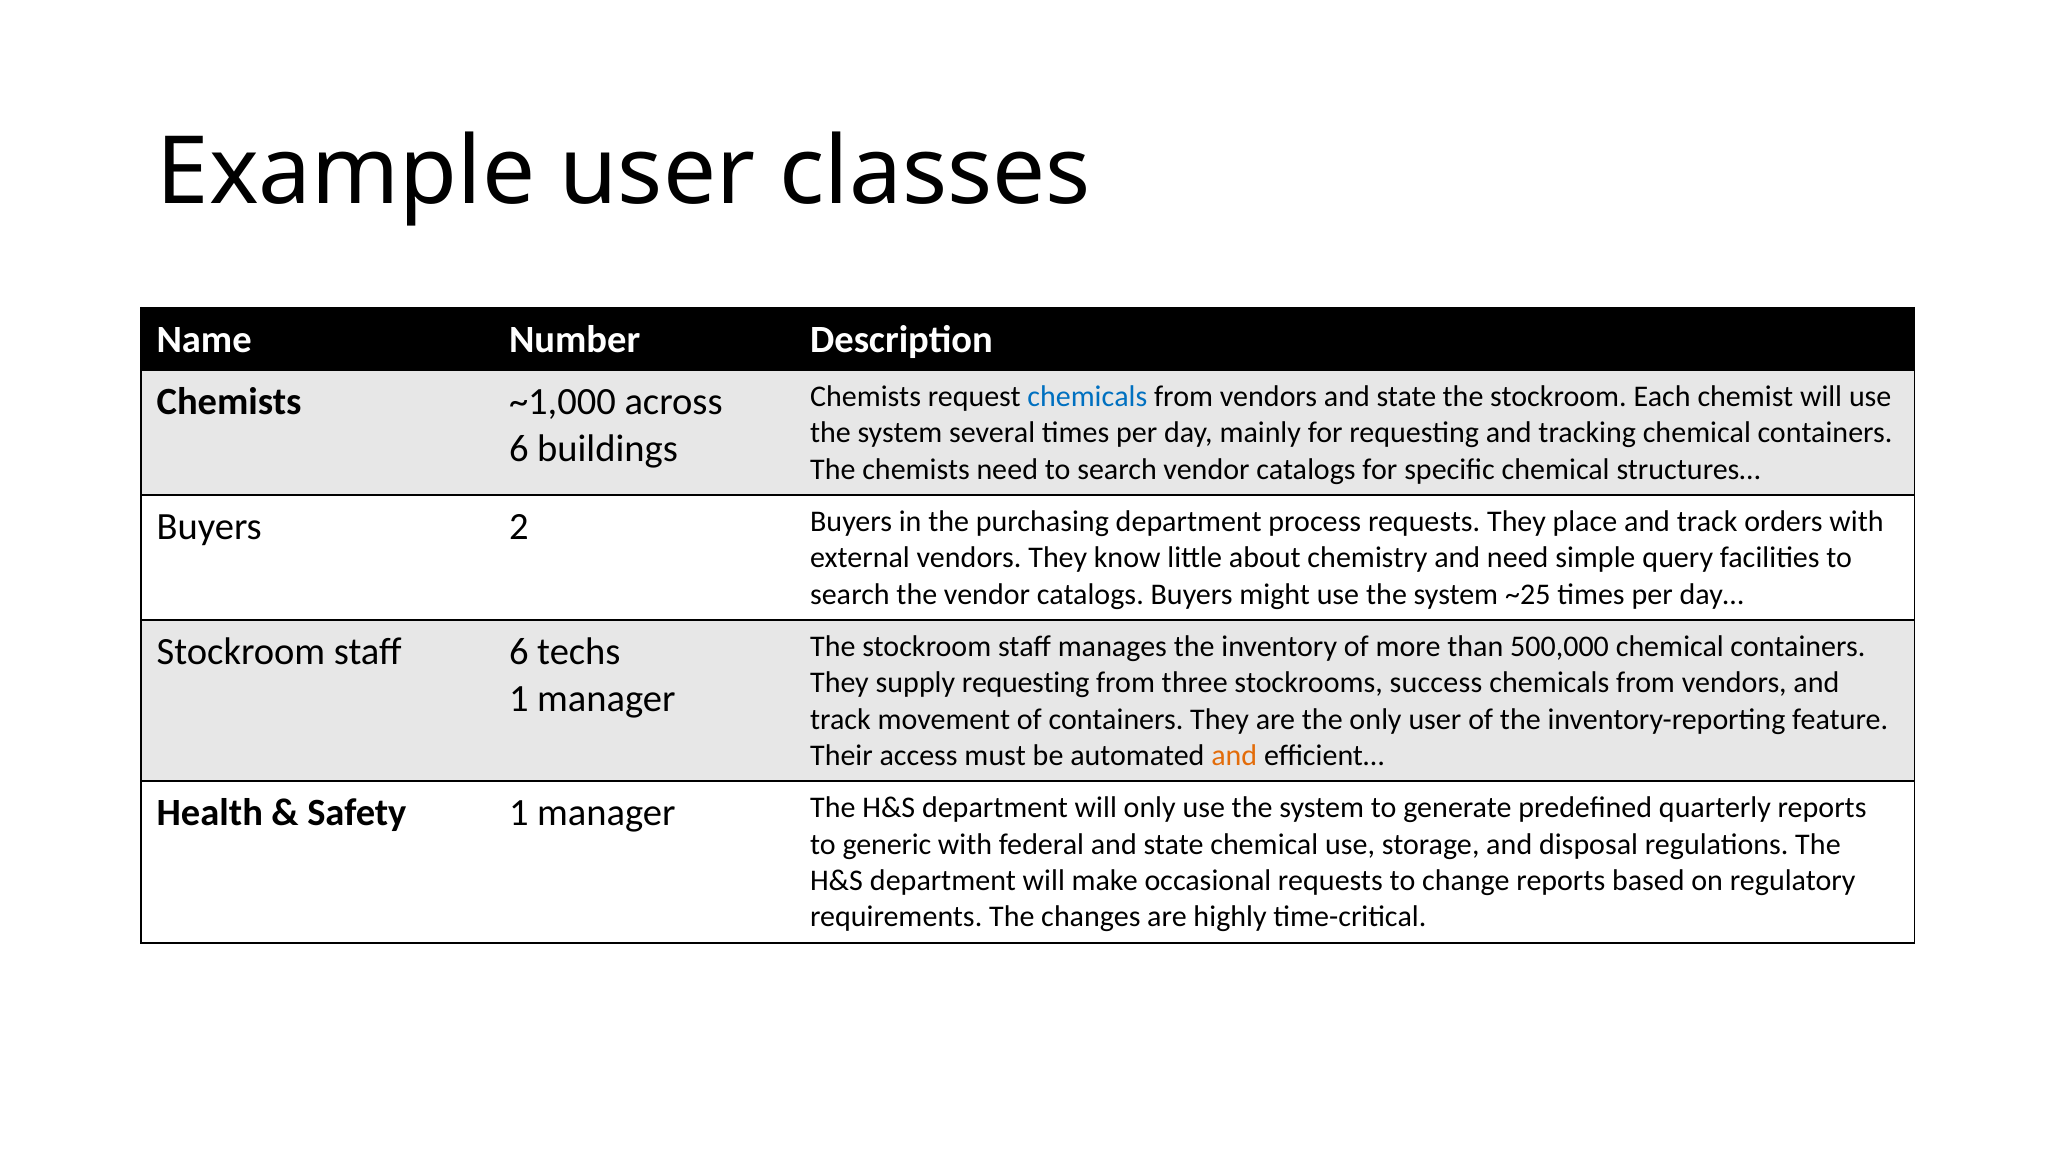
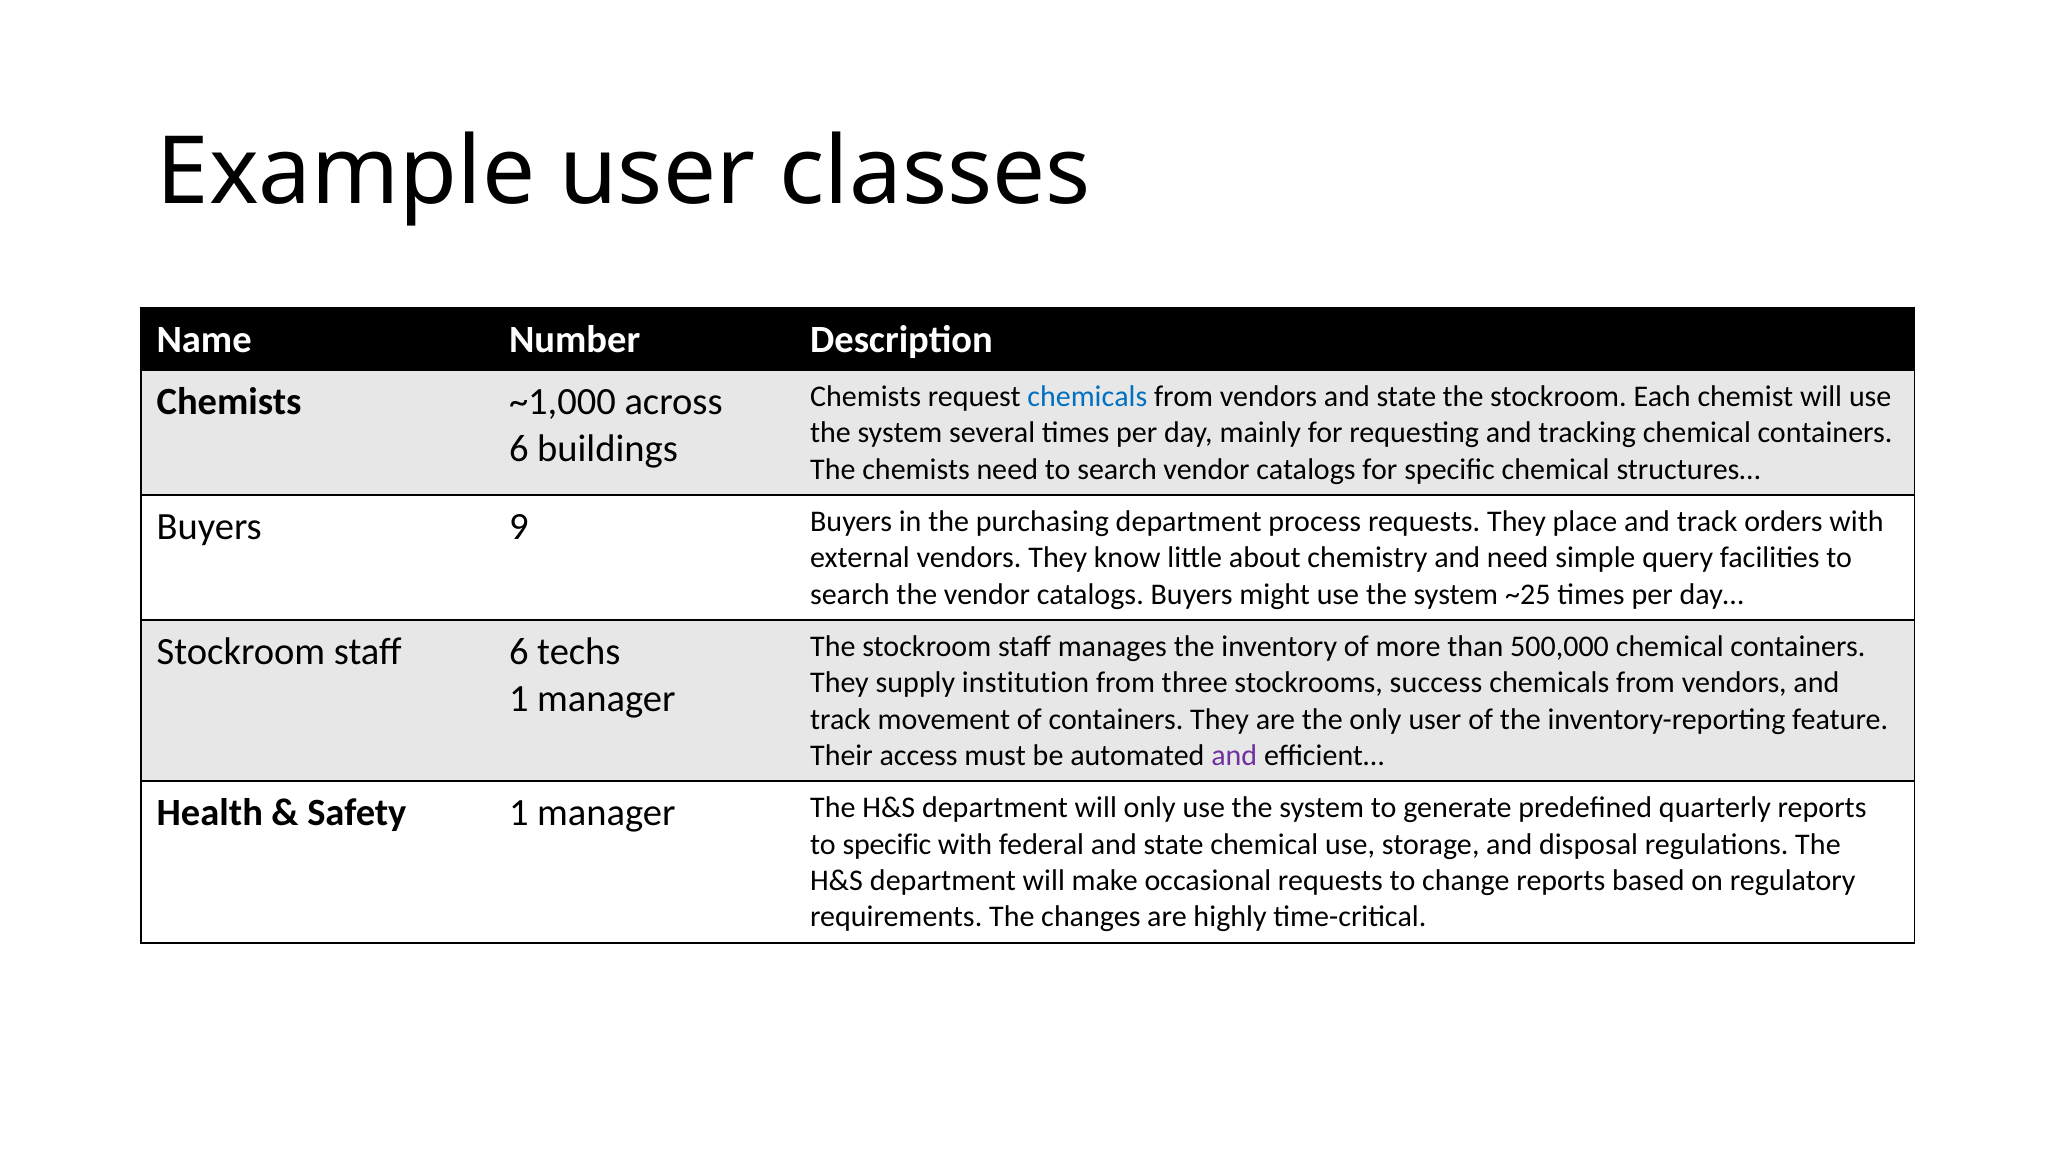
2: 2 -> 9 (519, 527)
supply requesting: requesting -> institution (1026, 683)
and colour: orange -> purple (1234, 756)
to generic: generic -> specific (887, 845)
